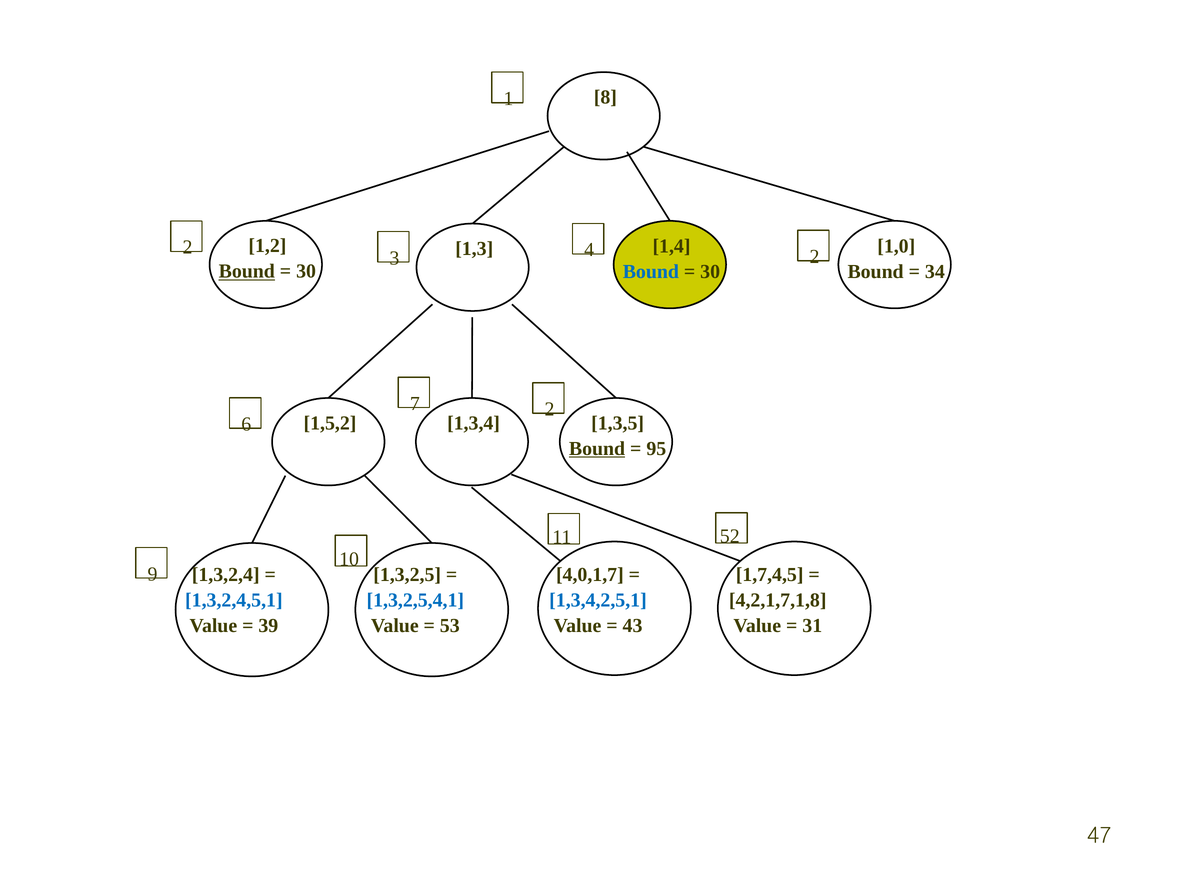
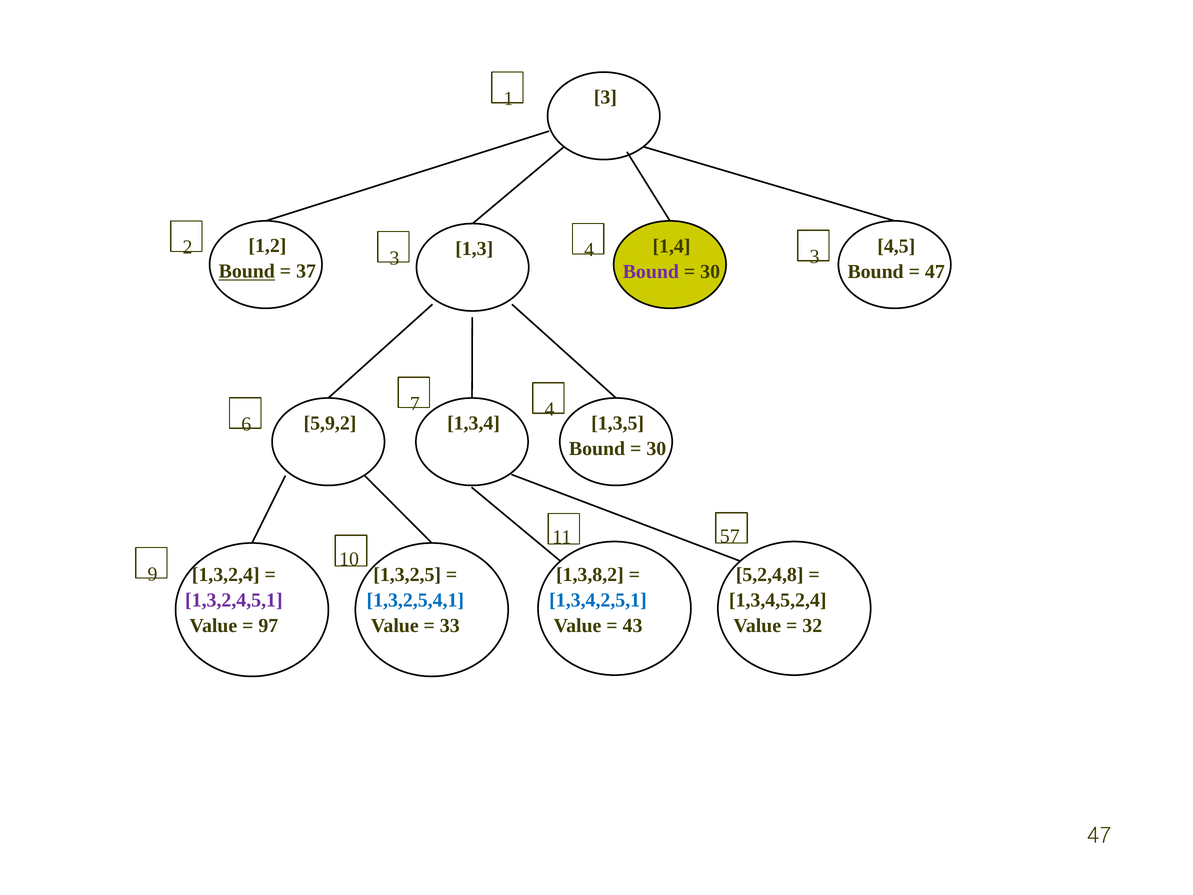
8: 8 -> 3 (605, 97)
1,0: 1,0 -> 4,5 (896, 246)
4 2: 2 -> 3 (814, 257)
30: 30 -> 37 (306, 271)
Bound colour: blue -> purple (651, 271)
34: 34 -> 47 (935, 271)
7 2: 2 -> 4 (550, 409)
1,5,2: 1,5,2 -> 5,9,2 (330, 423)
Bound underline: present -> none (597, 448)
95: 95 -> 30 (656, 448)
52: 52 -> 57 (730, 536)
4,0,1,7: 4,0,1,7 -> 1,3,8,2 (590, 575)
1,7,4,5: 1,7,4,5 -> 5,2,4,8 (770, 575)
1,3,2,4,5,1 colour: blue -> purple (234, 600)
4,2,1,7,1,8: 4,2,1,7,1,8 -> 1,3,4,5,2,4 (778, 600)
39: 39 -> 97 (268, 626)
53: 53 -> 33 (450, 626)
31: 31 -> 32 (812, 626)
